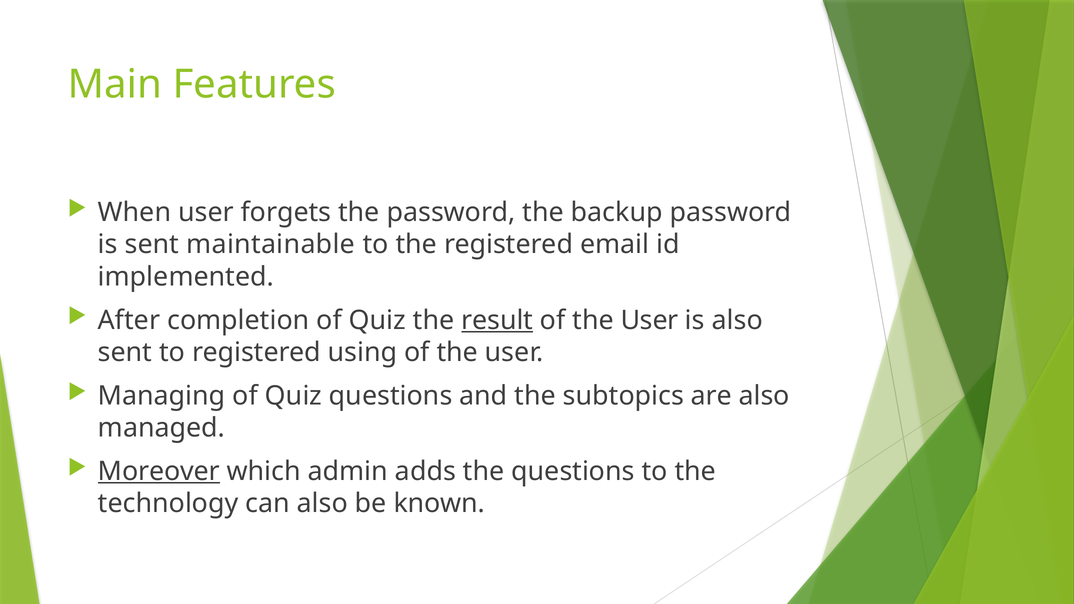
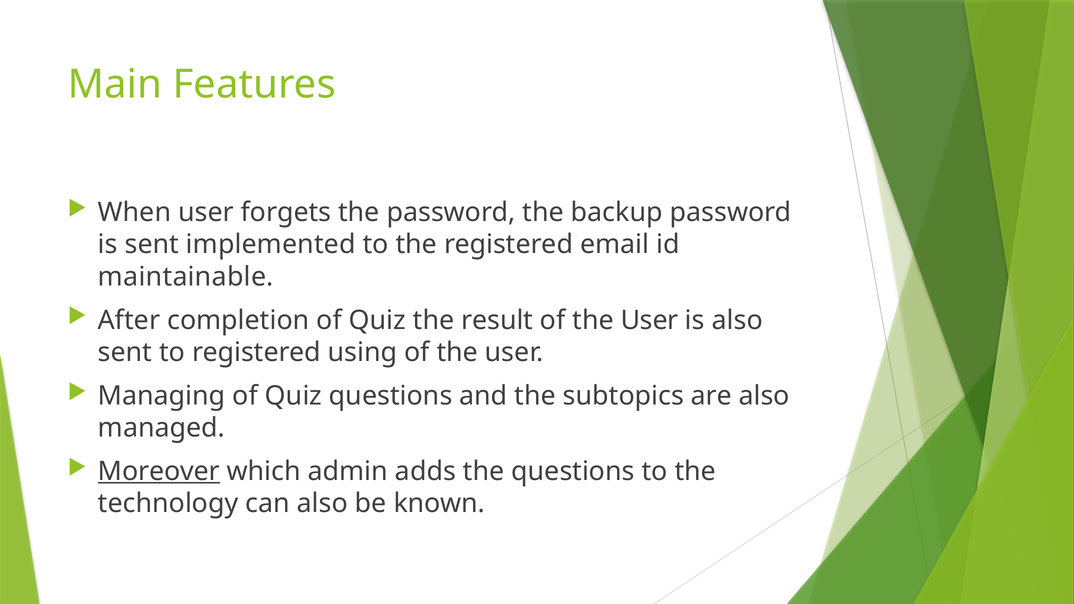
maintainable: maintainable -> implemented (271, 245)
implemented: implemented -> maintainable (186, 277)
result underline: present -> none (497, 320)
